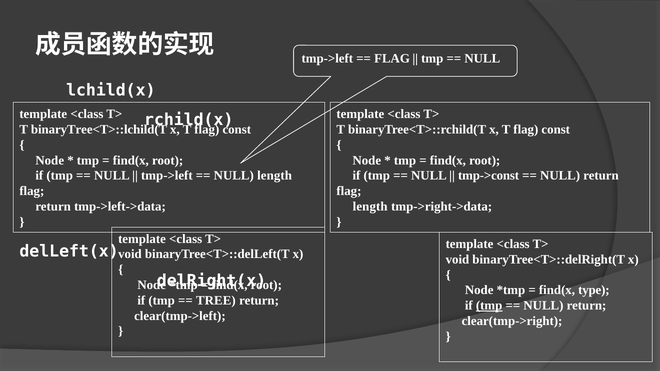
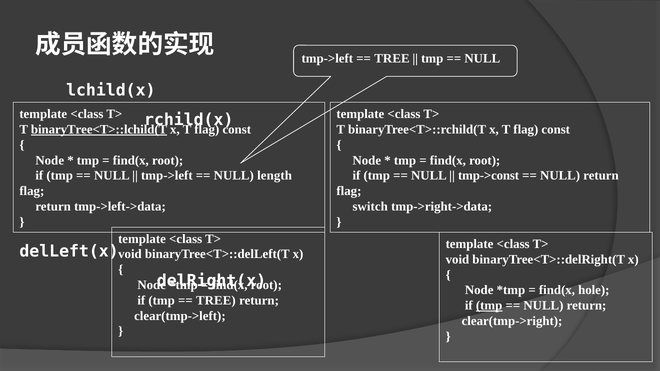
FLAG: FLAG -> TREE (392, 59)
binaryTree<T>::lchild(T underline: none -> present (99, 130)
length: length -> switch (370, 207)
type: type -> hole (594, 290)
